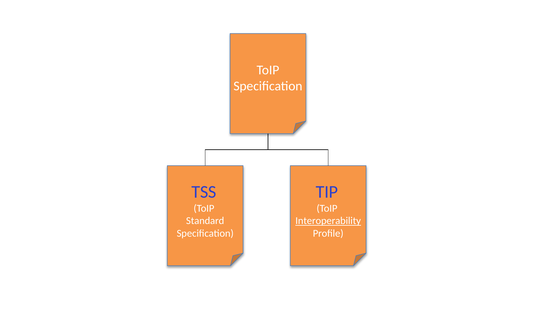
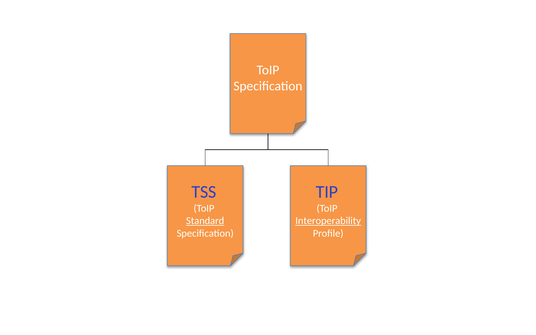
Standard underline: none -> present (205, 221)
